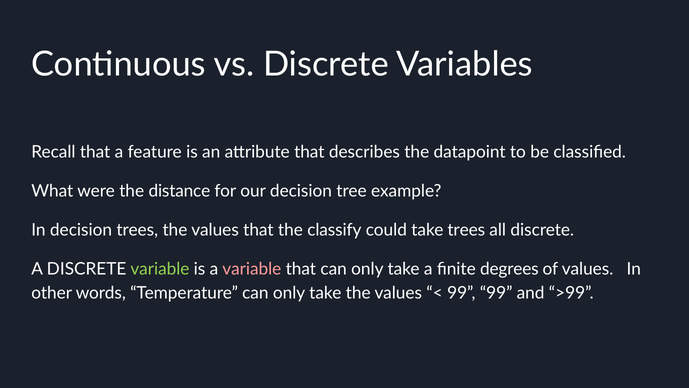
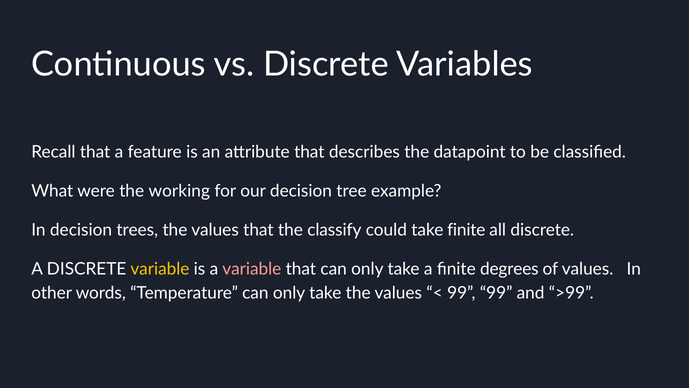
distance: distance -> working (179, 191)
take trees: trees -> finite (466, 230)
variable colour: light green -> yellow (160, 269)
